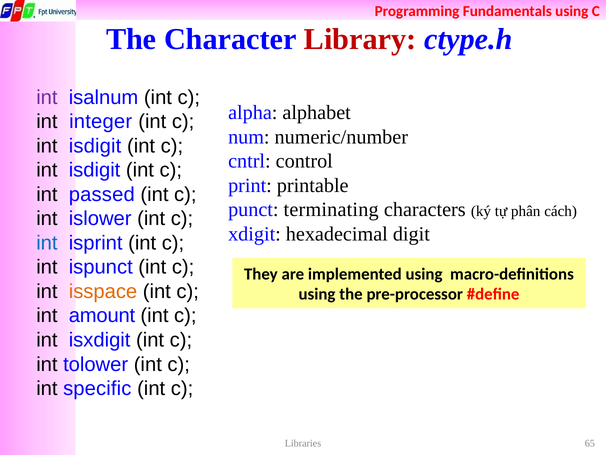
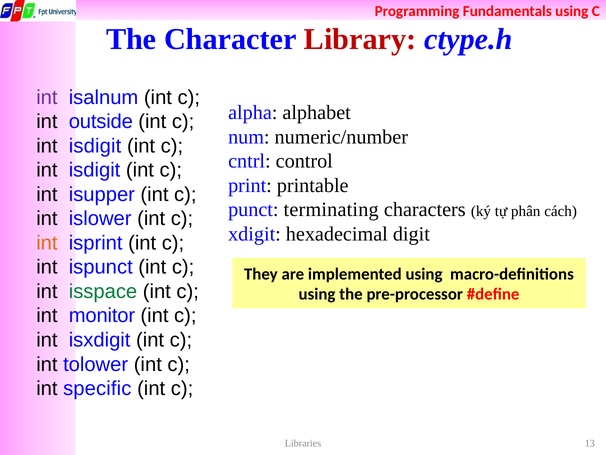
integer: integer -> outside (101, 122)
passed: passed -> isupper (102, 194)
int colour: blue -> orange (47, 243)
isspace colour: orange -> green (103, 291)
amount: amount -> monitor (102, 315)
65: 65 -> 13 (590, 443)
